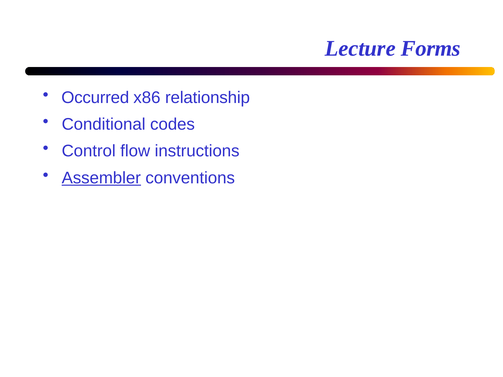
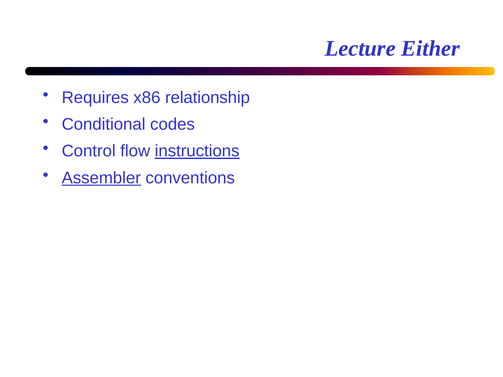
Forms: Forms -> Either (431, 48)
Occurred: Occurred -> Requires (95, 98)
instructions underline: none -> present (197, 151)
